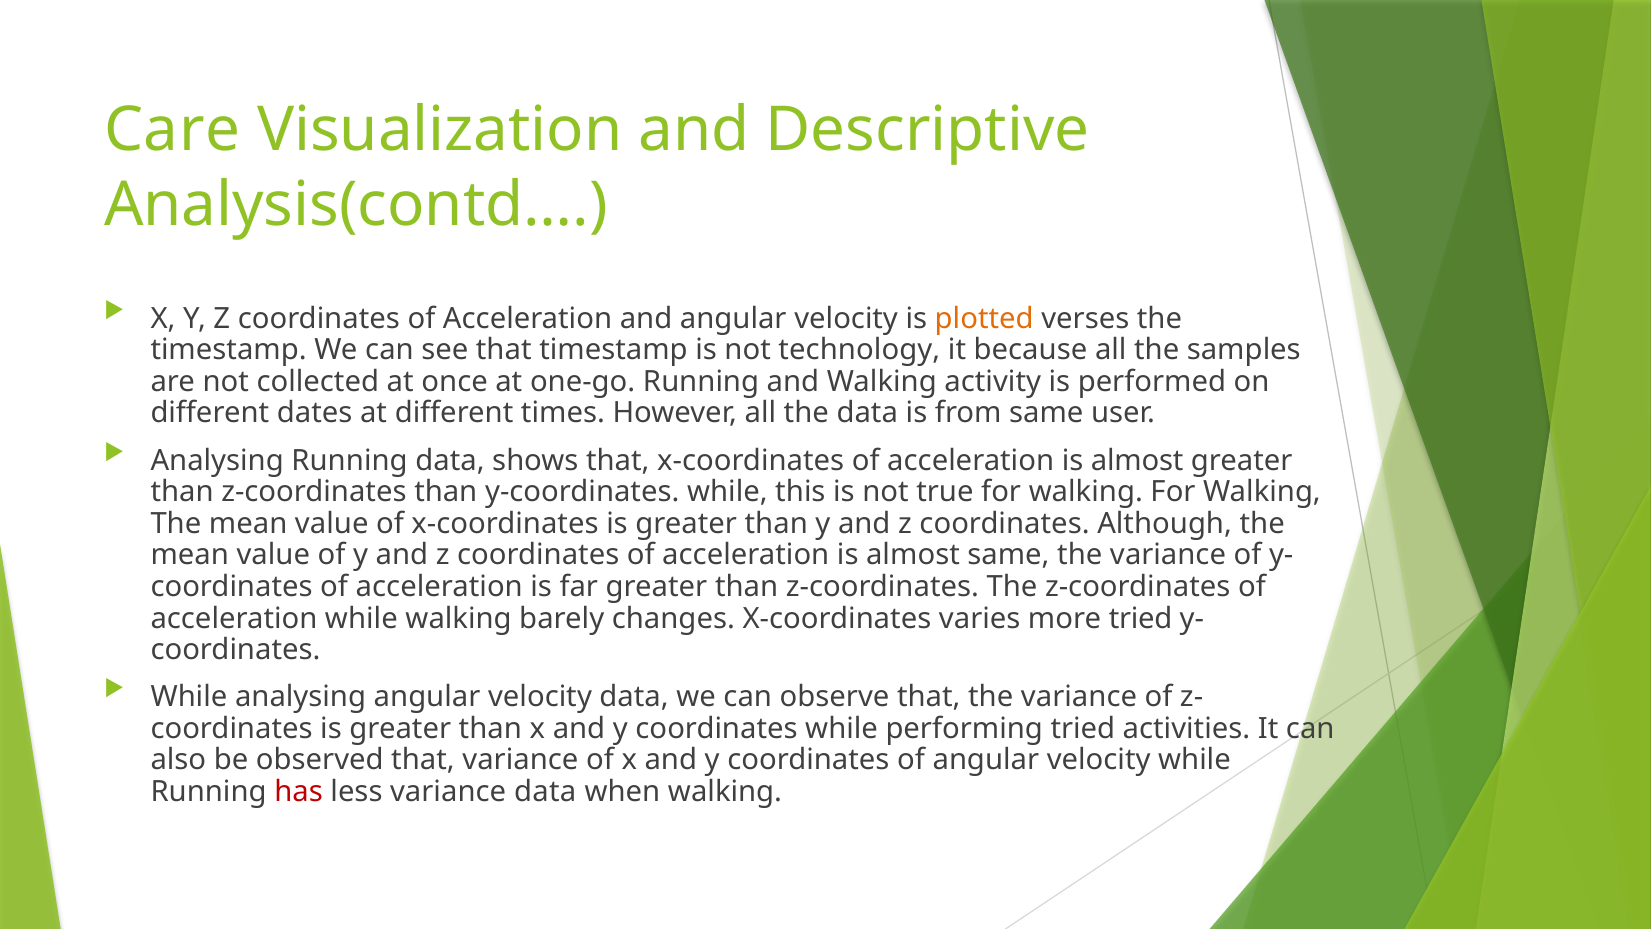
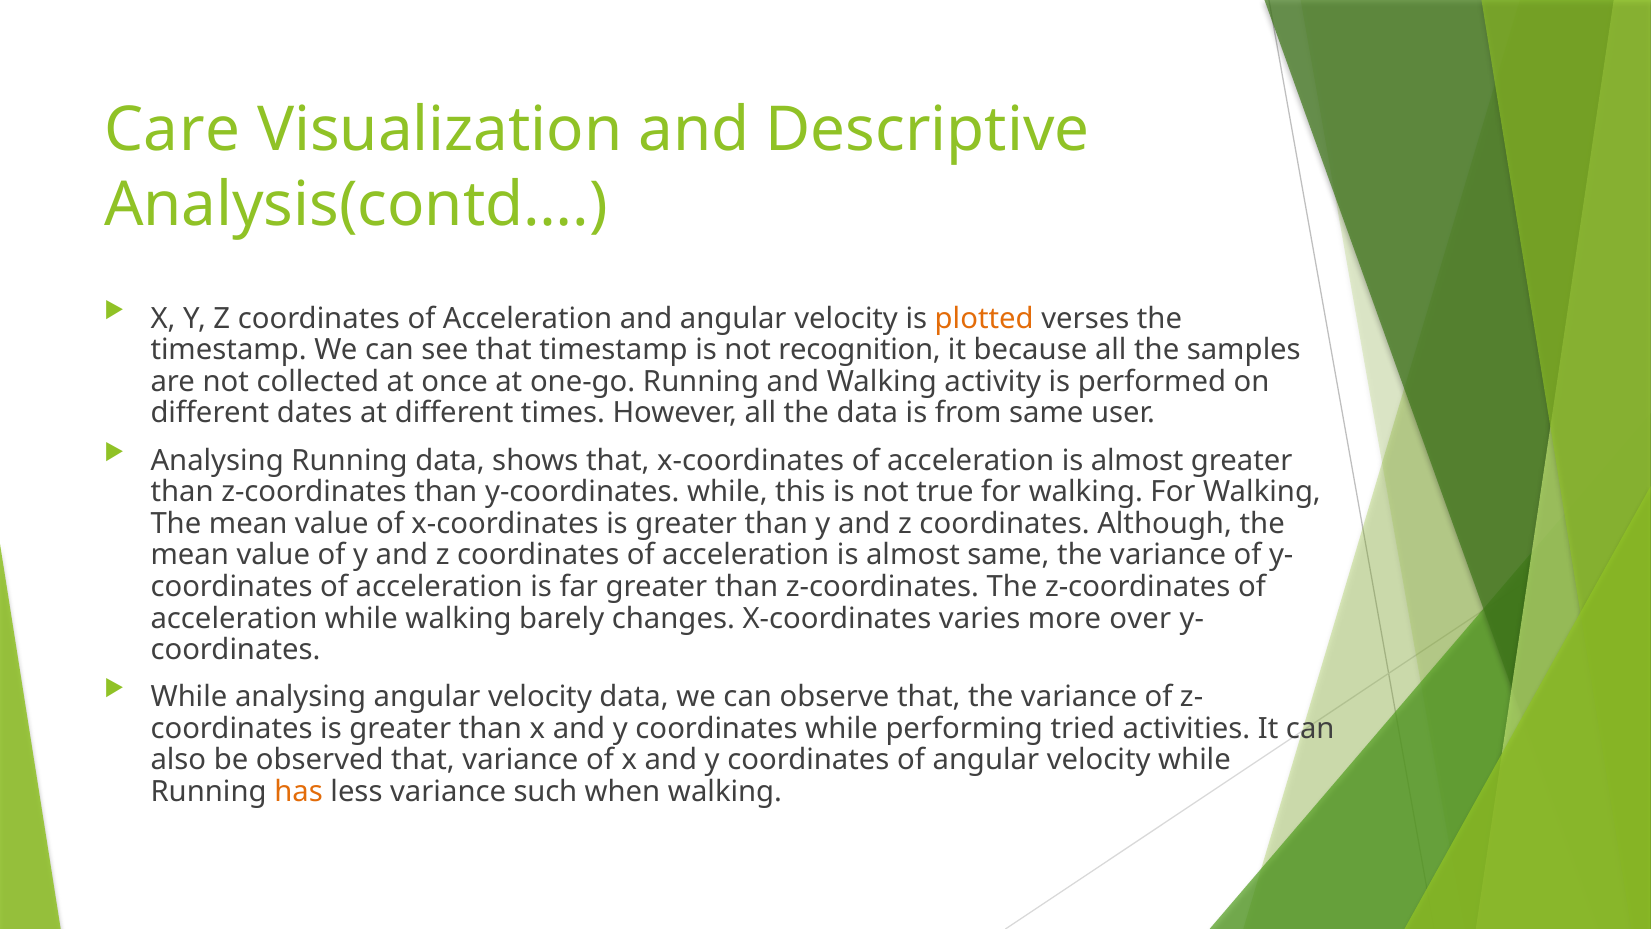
technology: technology -> recognition (860, 350)
more tried: tried -> over (1140, 618)
has colour: red -> orange (299, 792)
variance data: data -> such (545, 792)
